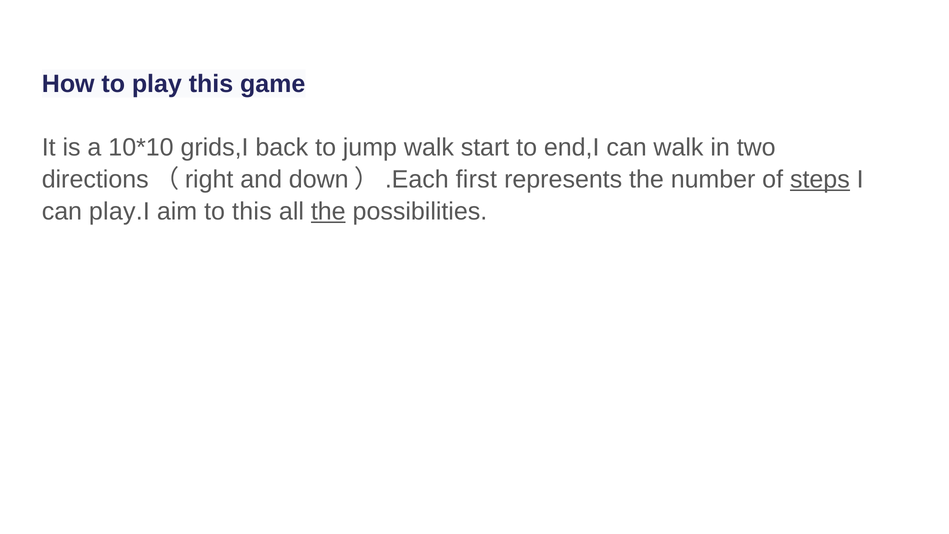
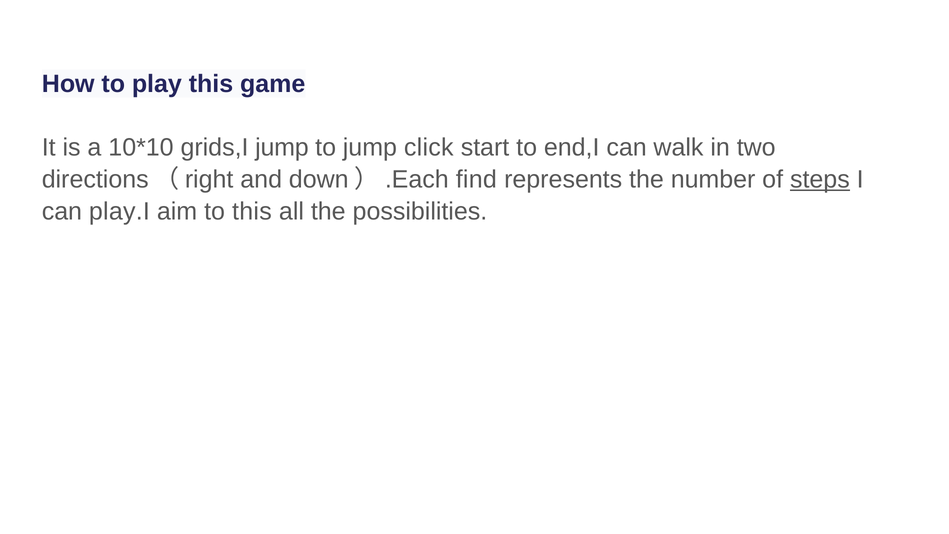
grids,I back: back -> jump (282, 148)
jump walk: walk -> click (429, 148)
first: first -> find (476, 180)
the underline: present -> none (328, 212)
